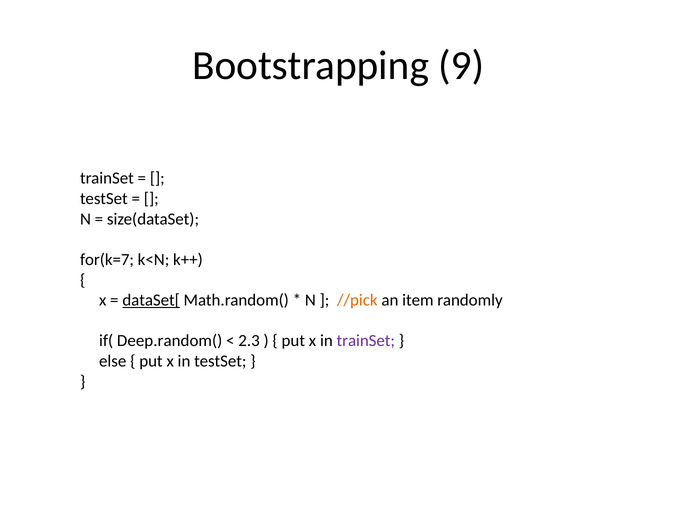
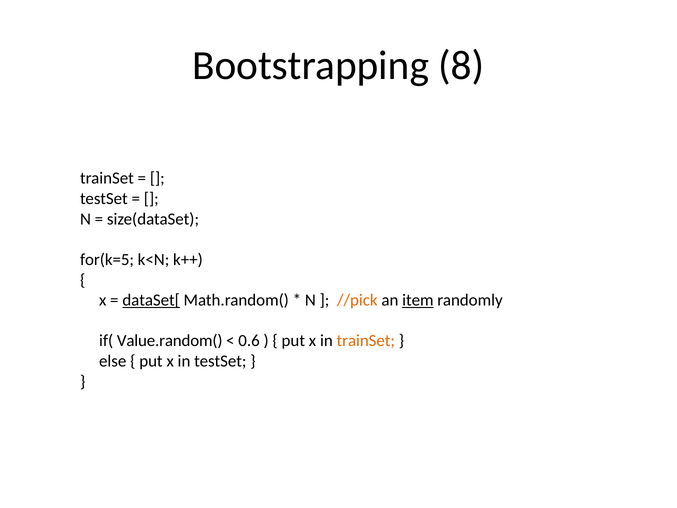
9: 9 -> 8 (461, 66)
for(k=7: for(k=7 -> for(k=5 (107, 259)
item underline: none -> present (418, 300)
Deep.random(: Deep.random( -> Value.random( (170, 341)
2.3: 2.3 -> 0.6 (249, 341)
trainSet colour: purple -> orange (366, 341)
